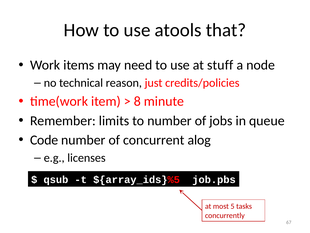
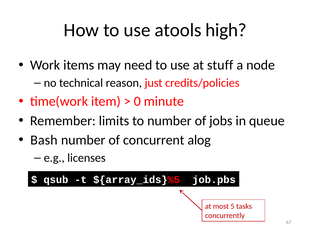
that: that -> high (226, 30)
8: 8 -> 0 (137, 101)
Code: Code -> Bash (44, 140)
